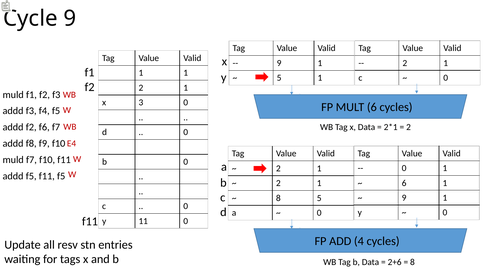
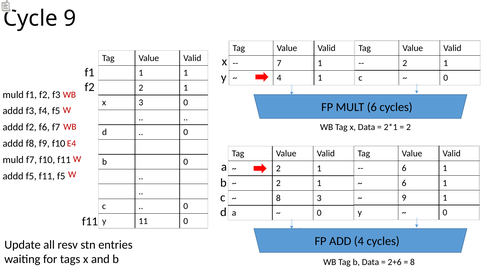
9: 9 -> 7 (279, 63)
5: 5 -> 4 (279, 78)
0: 0 -> 6 (404, 168)
8 5: 5 -> 3 (319, 198)
